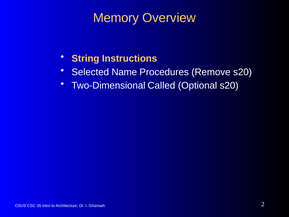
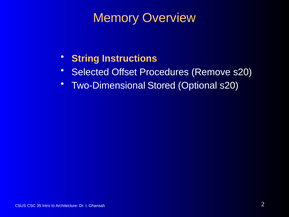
Name: Name -> Offset (124, 72)
Called: Called -> Stored (161, 85)
